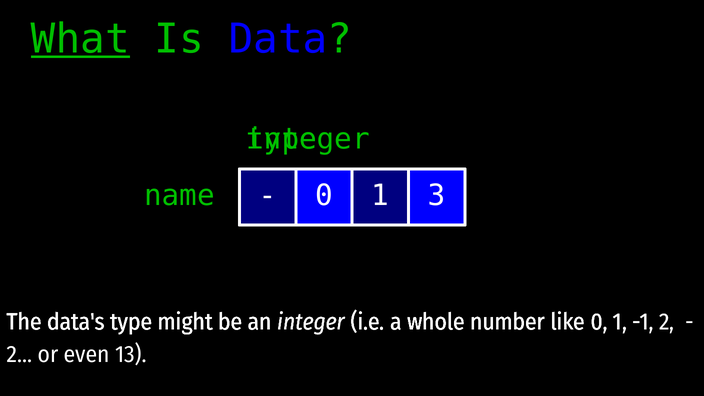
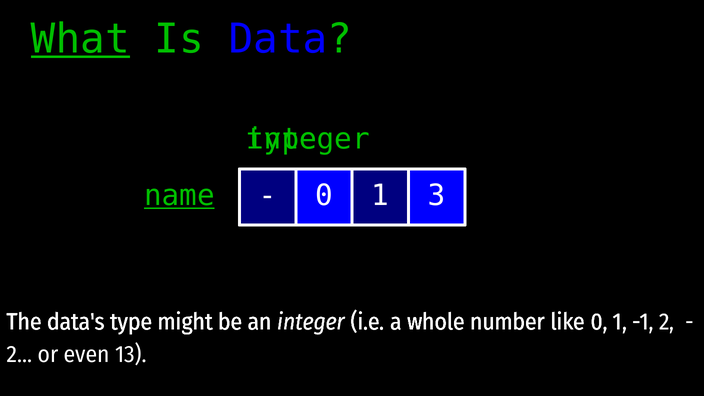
name underline: none -> present (179, 196)
